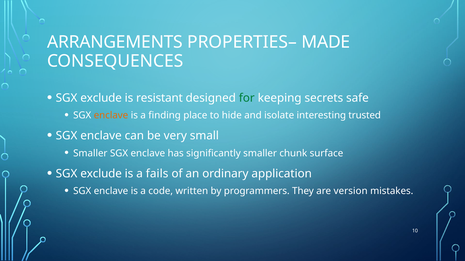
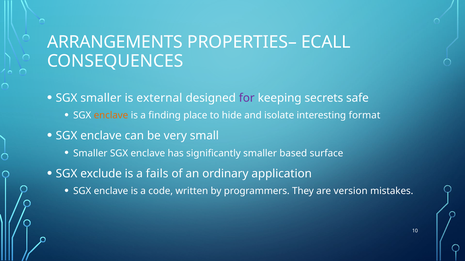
MADE: MADE -> ECALL (326, 42)
exclude: exclude -> smaller (101, 98)
resistant: resistant -> external (159, 98)
for colour: green -> purple (247, 98)
trusted: trusted -> format (365, 116)
chunk: chunk -> based (293, 153)
